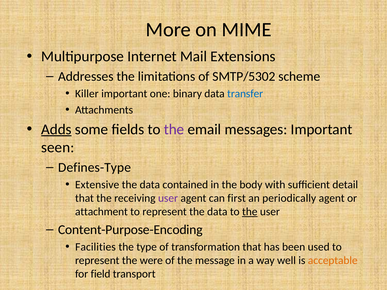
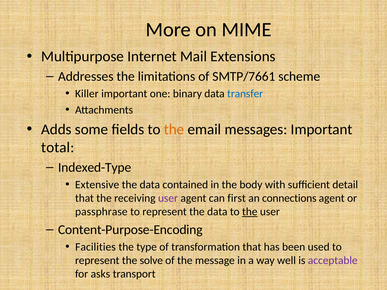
SMTP/5302: SMTP/5302 -> SMTP/7661 (244, 77)
Adds underline: present -> none (56, 129)
the colour: purple -> orange (174, 129)
seen: seen -> total (58, 148)
Defines-Type: Defines-Type -> Indexed-Type (95, 168)
periodically: periodically -> connections (289, 198)
attachment: attachment -> passphrase (101, 212)
were: were -> solve (151, 261)
acceptable colour: orange -> purple (333, 261)
field: field -> asks (100, 274)
